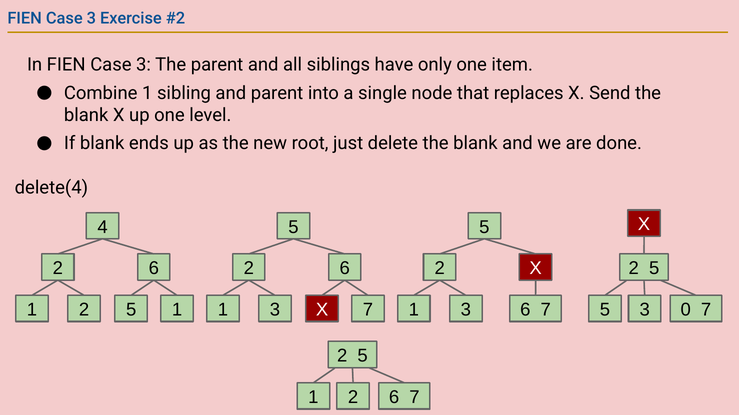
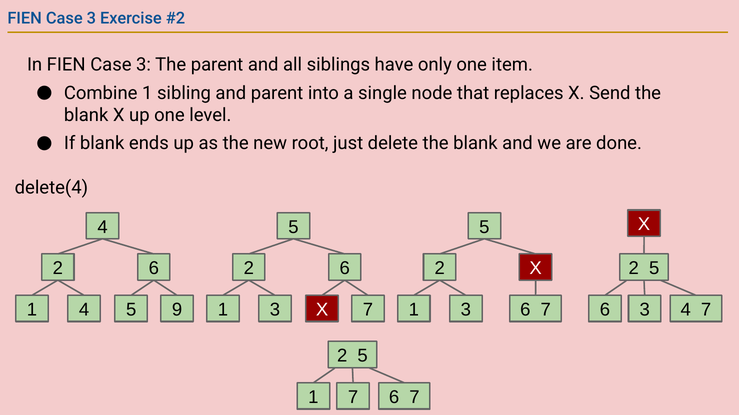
2: 2 -> 4 (84, 310)
1: 1 -> 9 (177, 310)
6 7 5: 5 -> 6 (605, 310)
3 0: 0 -> 4 (686, 310)
2: 2 -> 7 (353, 398)
